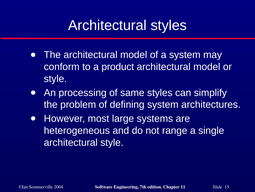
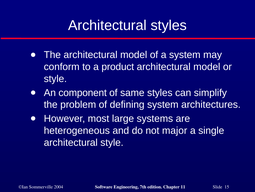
processing: processing -> component (83, 92)
range: range -> major (175, 130)
